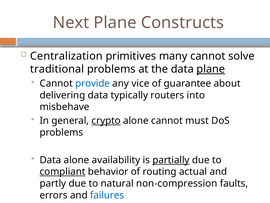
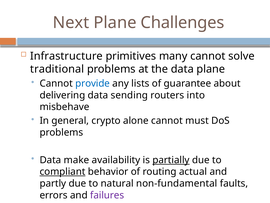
Constructs: Constructs -> Challenges (182, 23)
Centralization: Centralization -> Infrastructure (66, 56)
plane underline: present -> none (211, 69)
vice: vice -> lists (140, 83)
typically: typically -> sending (129, 95)
crypto underline: present -> none (106, 120)
Data alone: alone -> make (76, 160)
non-compression: non-compression -> non-fundamental (177, 183)
failures colour: blue -> purple (107, 195)
